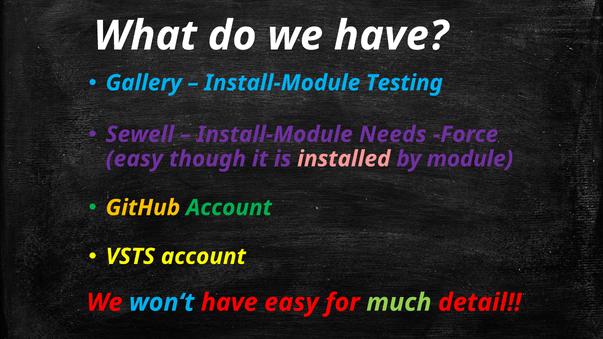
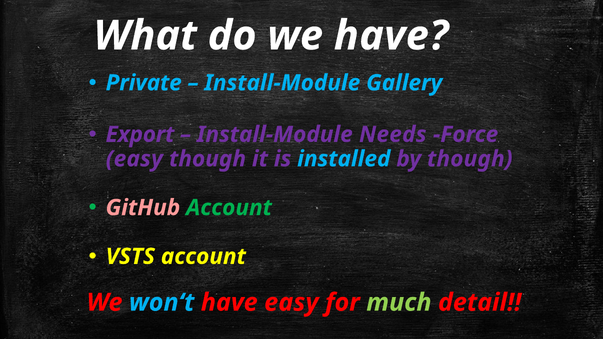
Gallery: Gallery -> Private (144, 83)
Testing: Testing -> Gallery (404, 83)
Sewell: Sewell -> Export (140, 135)
installed colour: pink -> light blue (344, 159)
by module: module -> though (470, 159)
GitHub colour: yellow -> pink (143, 208)
